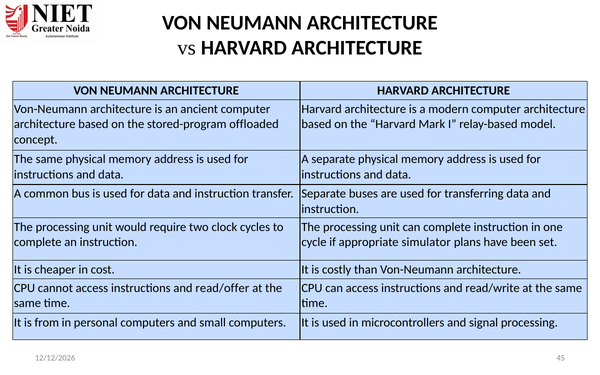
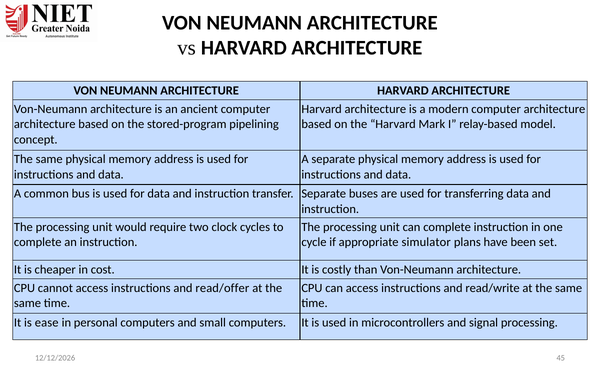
offloaded: offloaded -> pipelining (254, 124)
from: from -> ease (47, 323)
